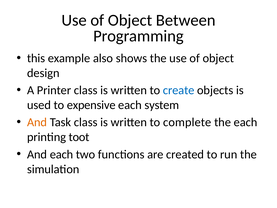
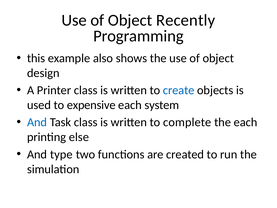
Between: Between -> Recently (186, 20)
And colour: orange -> blue (37, 122)
toot: toot -> else (79, 137)
And each: each -> type (61, 154)
